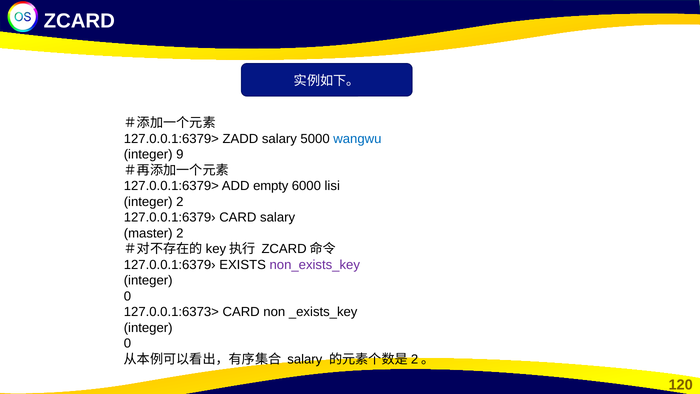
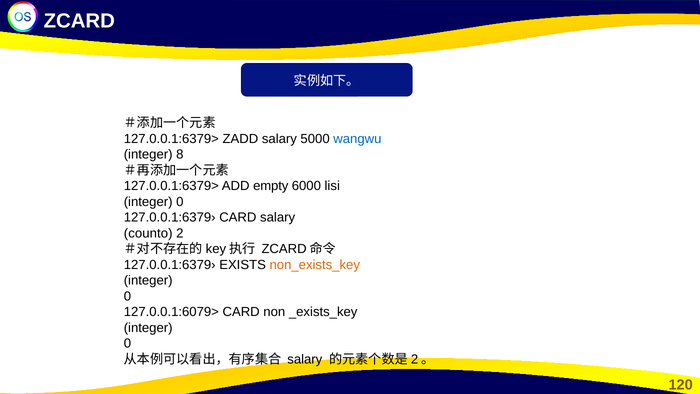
9: 9 -> 8 (180, 154)
2: 2 -> 0 (180, 202)
master: master -> counto (148, 233)
non_exists_key colour: purple -> orange (315, 265)
127.0.0.1:6373>: 127.0.0.1:6373> -> 127.0.0.1:6079> (171, 312)
